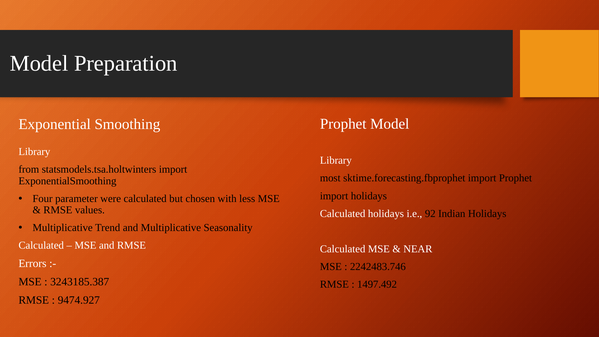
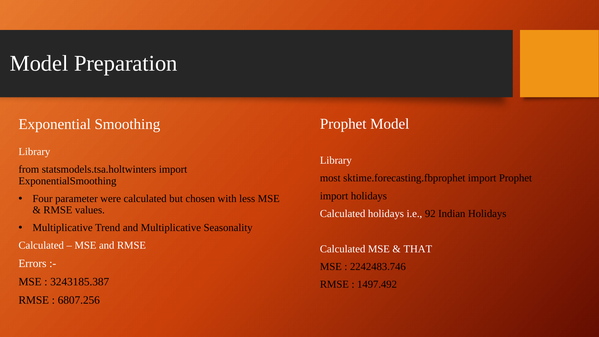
NEAR: NEAR -> THAT (418, 249)
9474.927: 9474.927 -> 6807.256 (79, 300)
